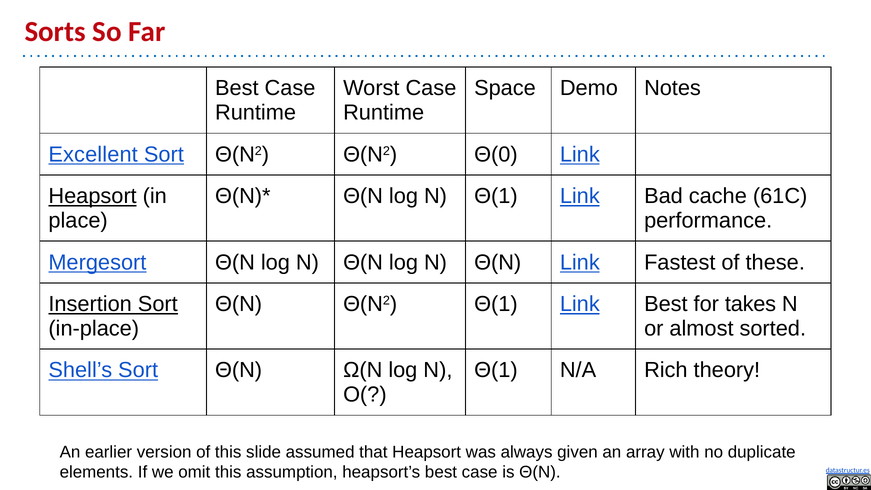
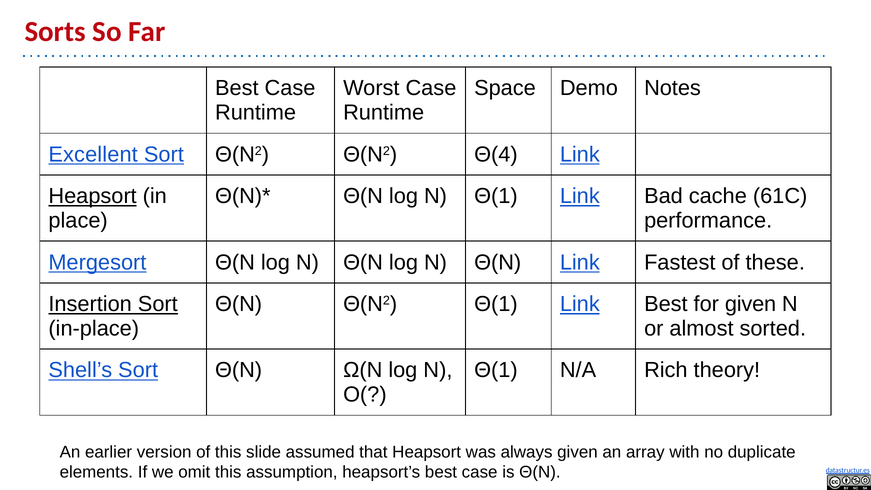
Θ(0: Θ(0 -> Θ(4 (496, 154)
for takes: takes -> given (751, 304)
